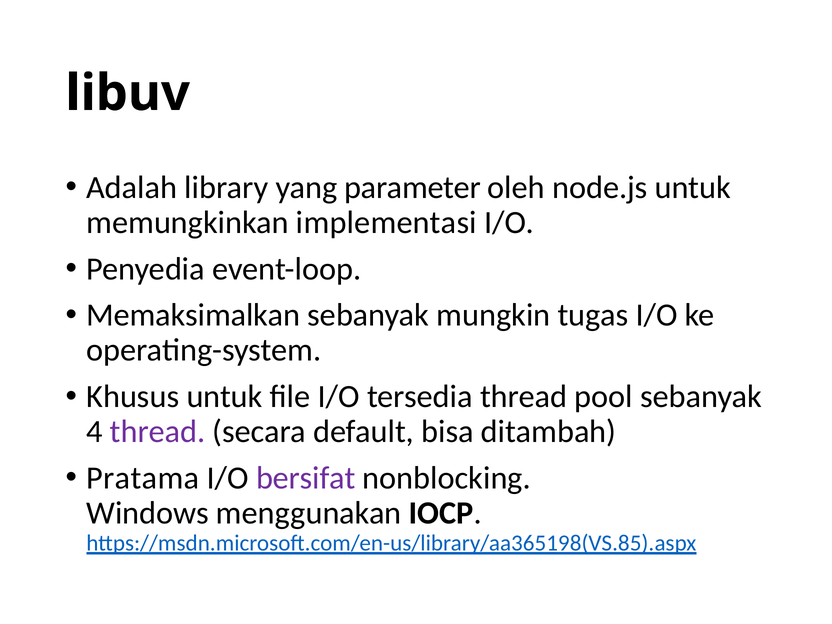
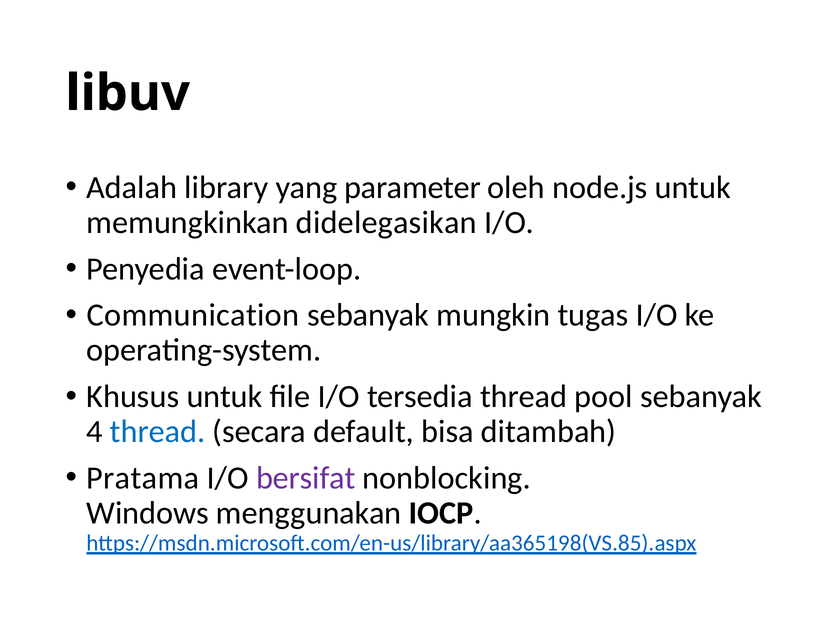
implementasi: implementasi -> didelegasikan (386, 222)
Memaksimalkan: Memaksimalkan -> Communication (193, 315)
thread colour: purple -> blue (158, 431)
